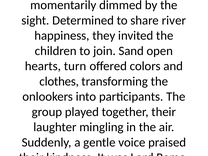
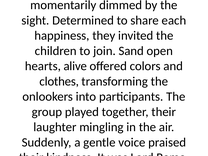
river: river -> each (174, 20)
turn: turn -> alive (75, 66)
